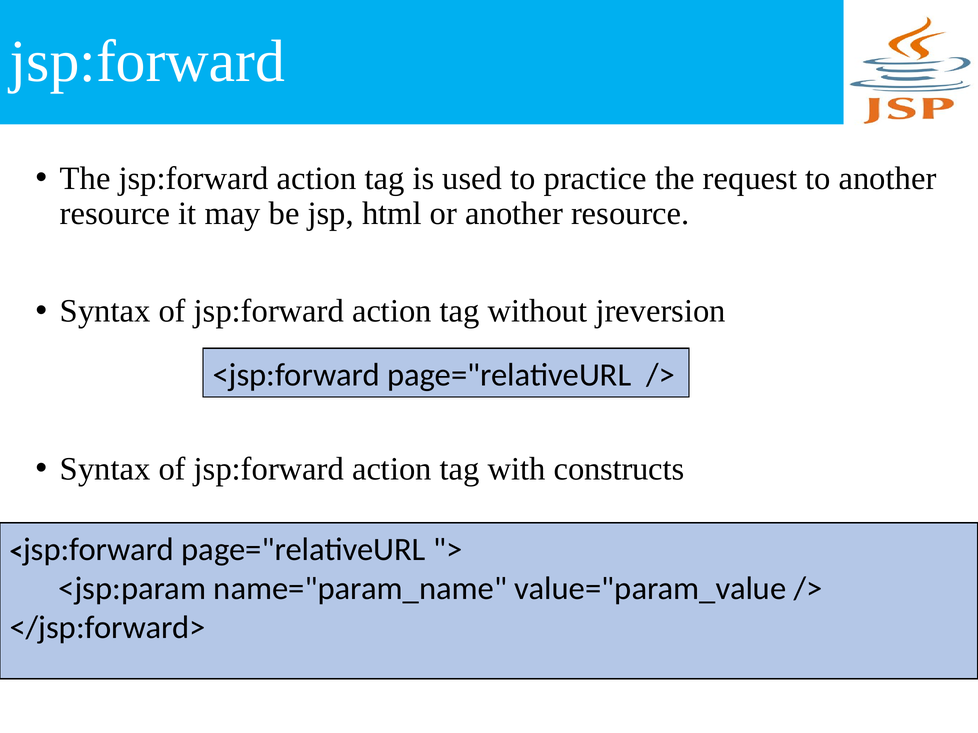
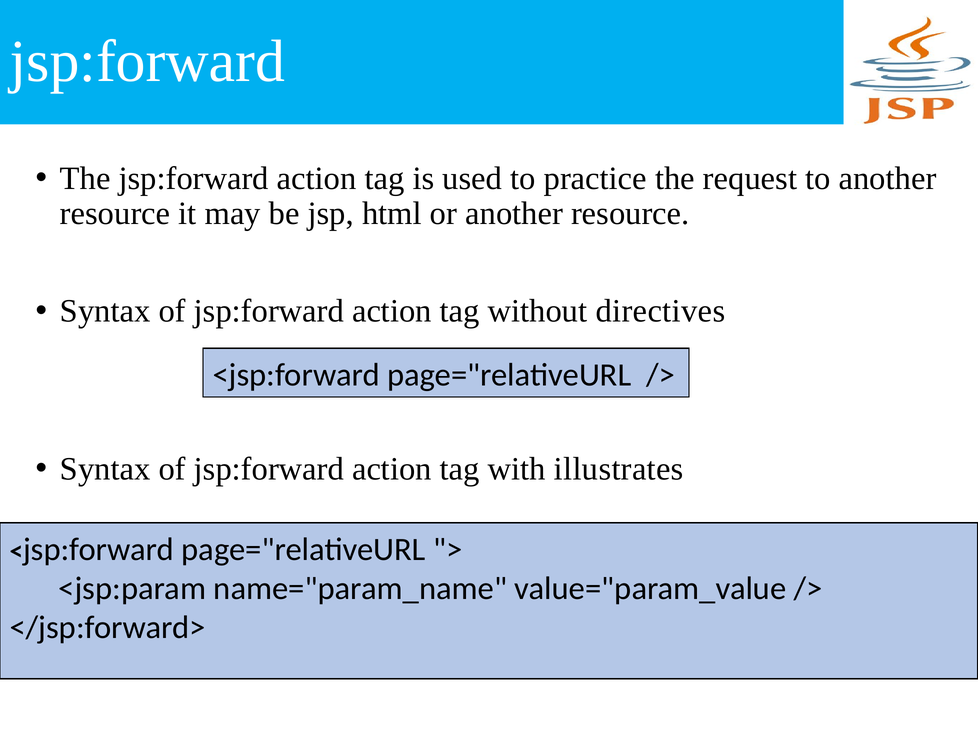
jreversion: jreversion -> directives (660, 311)
constructs: constructs -> illustrates (619, 469)
